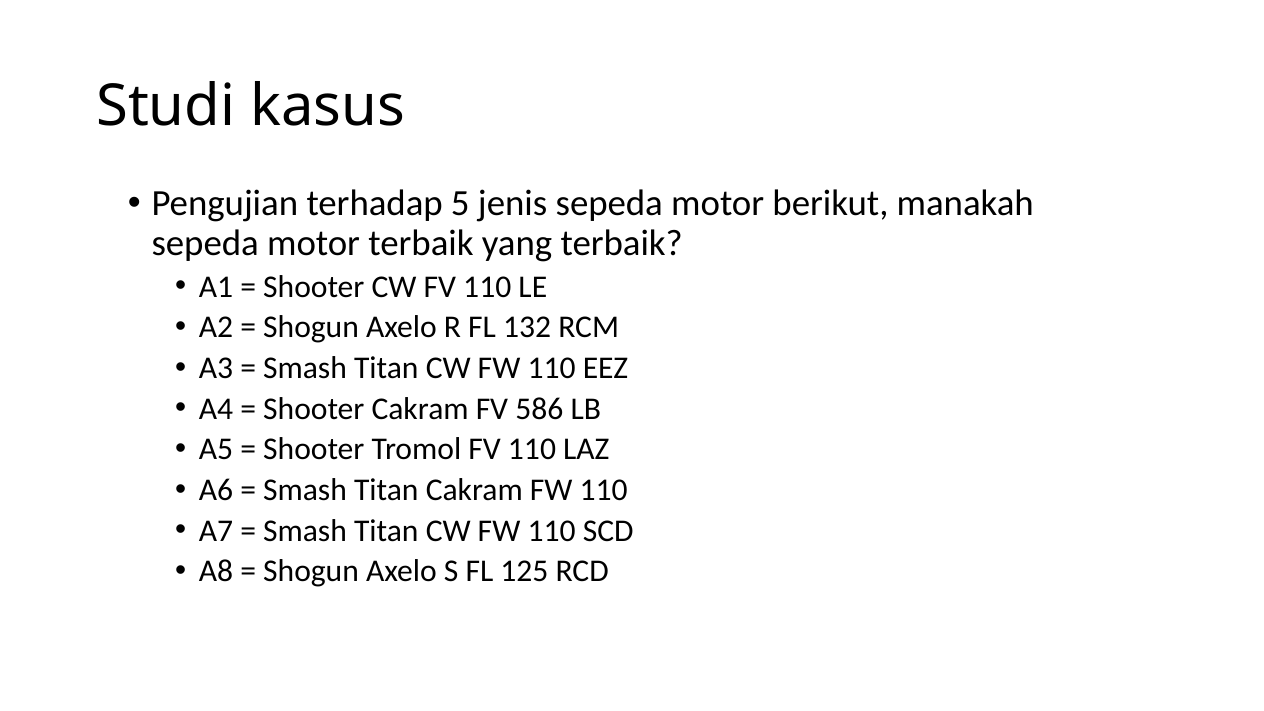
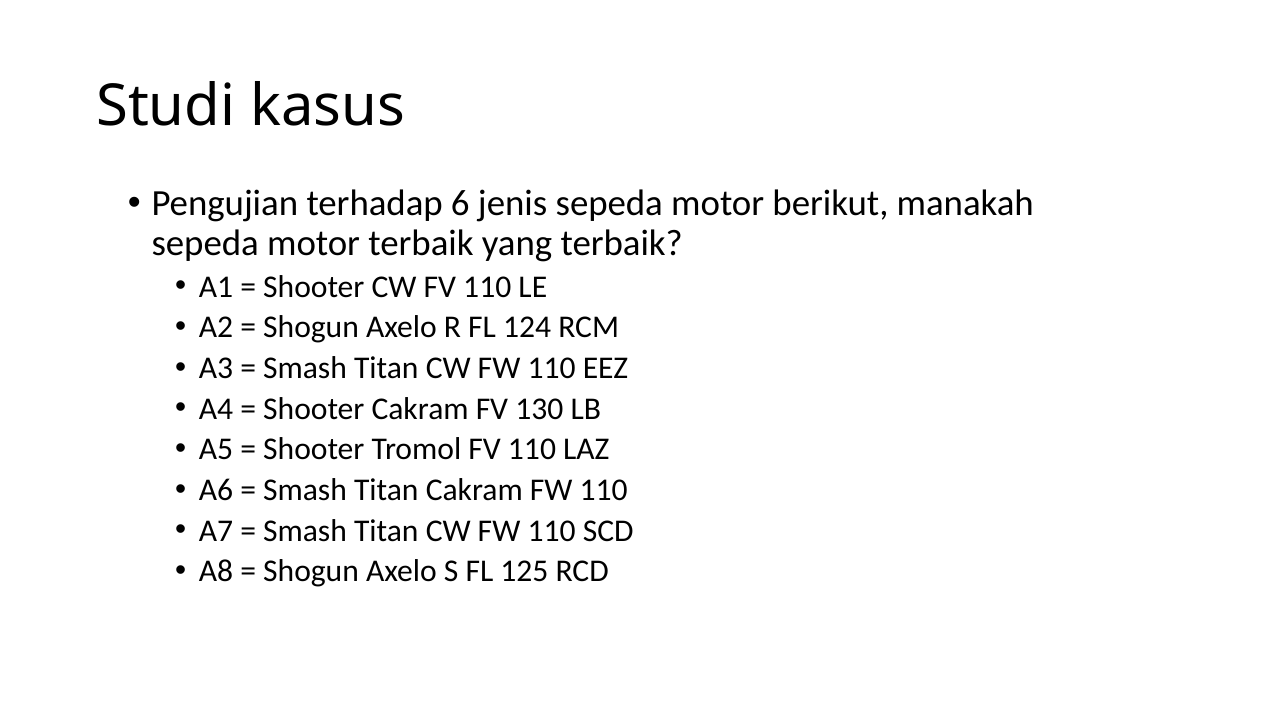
5: 5 -> 6 (460, 203)
132: 132 -> 124 (527, 327)
586: 586 -> 130 (539, 409)
